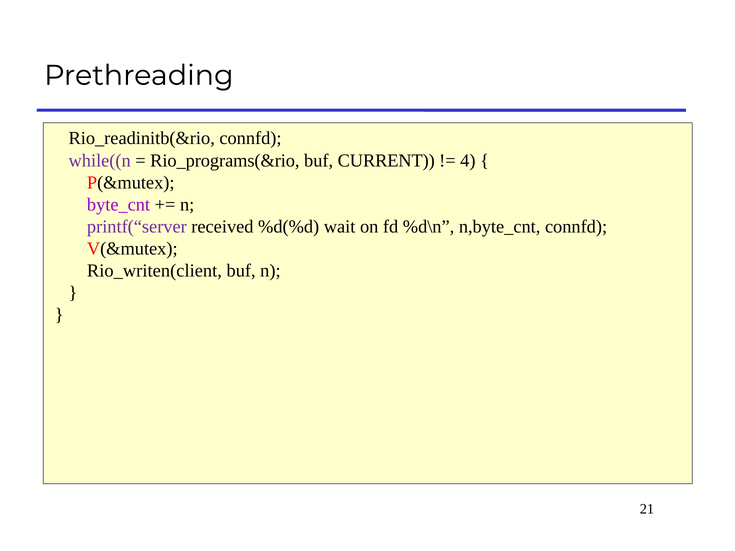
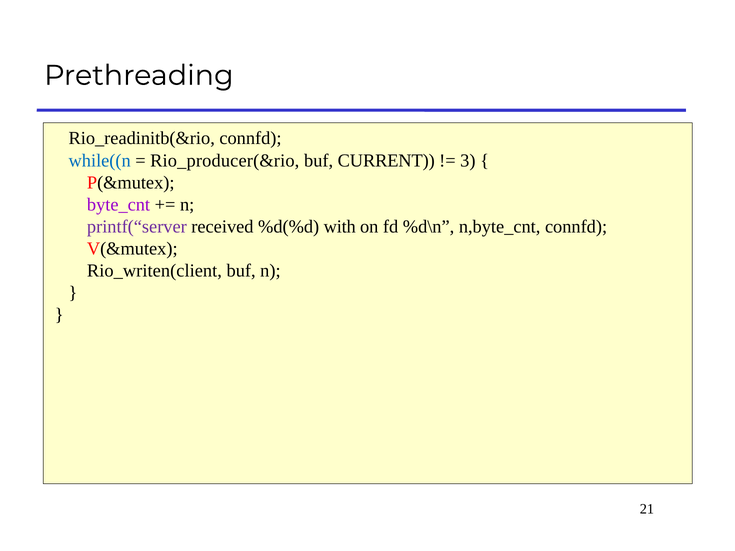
while((n colour: purple -> blue (100, 161)
Rio_programs(&rio: Rio_programs(&rio -> Rio_producer(&rio (225, 161)
4: 4 -> 3 (468, 161)
wait: wait -> with (340, 227)
